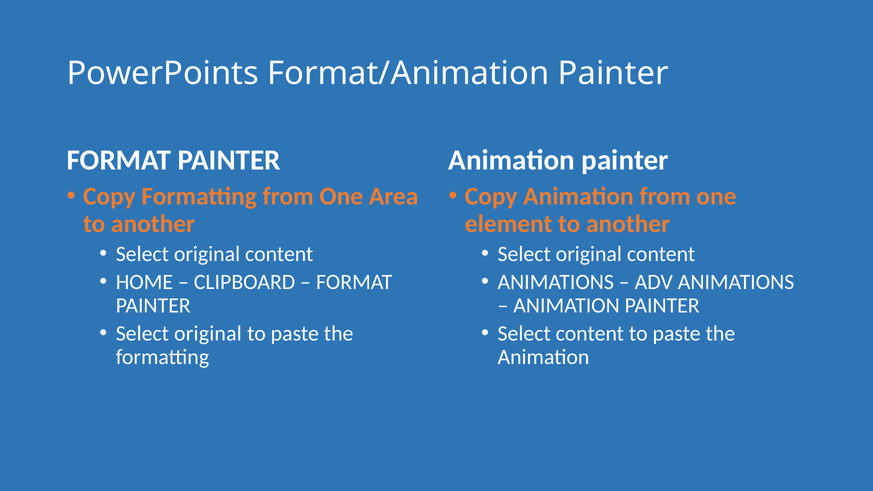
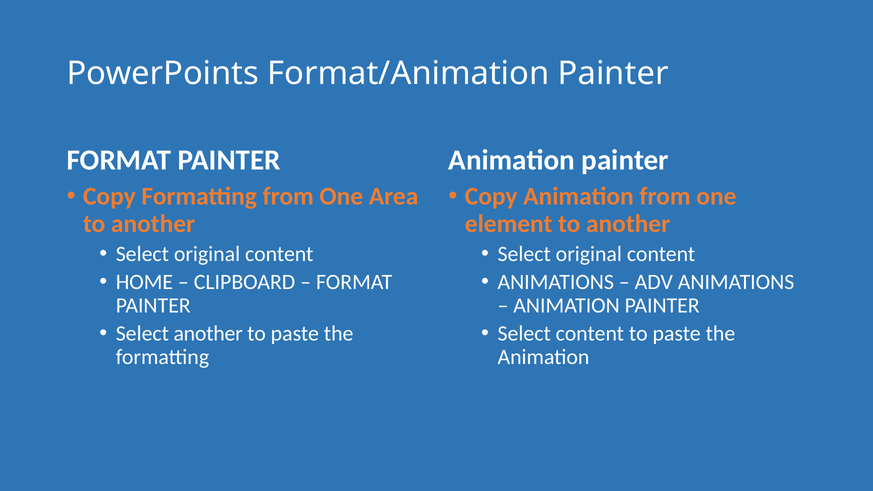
original: original -> another (208, 334)
